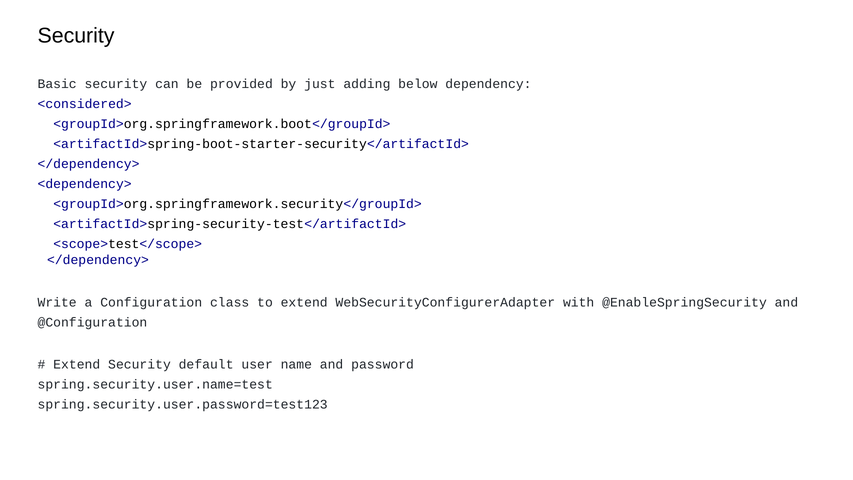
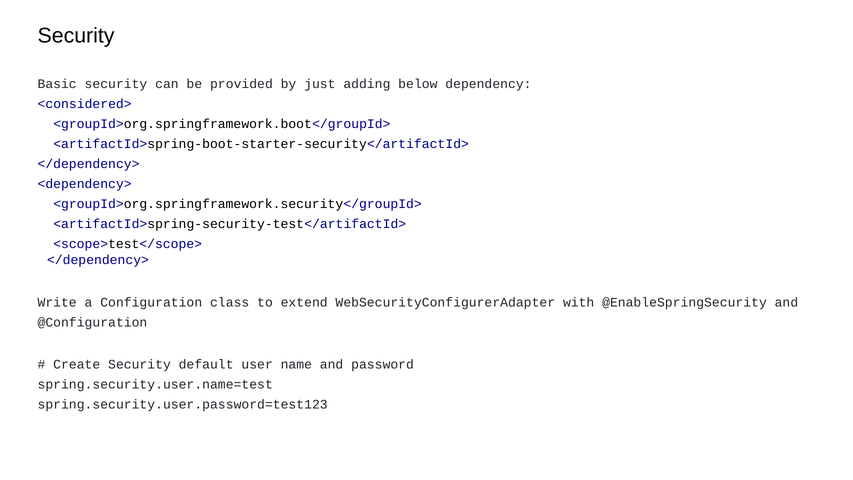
Extend: Extend -> Create (77, 364)
